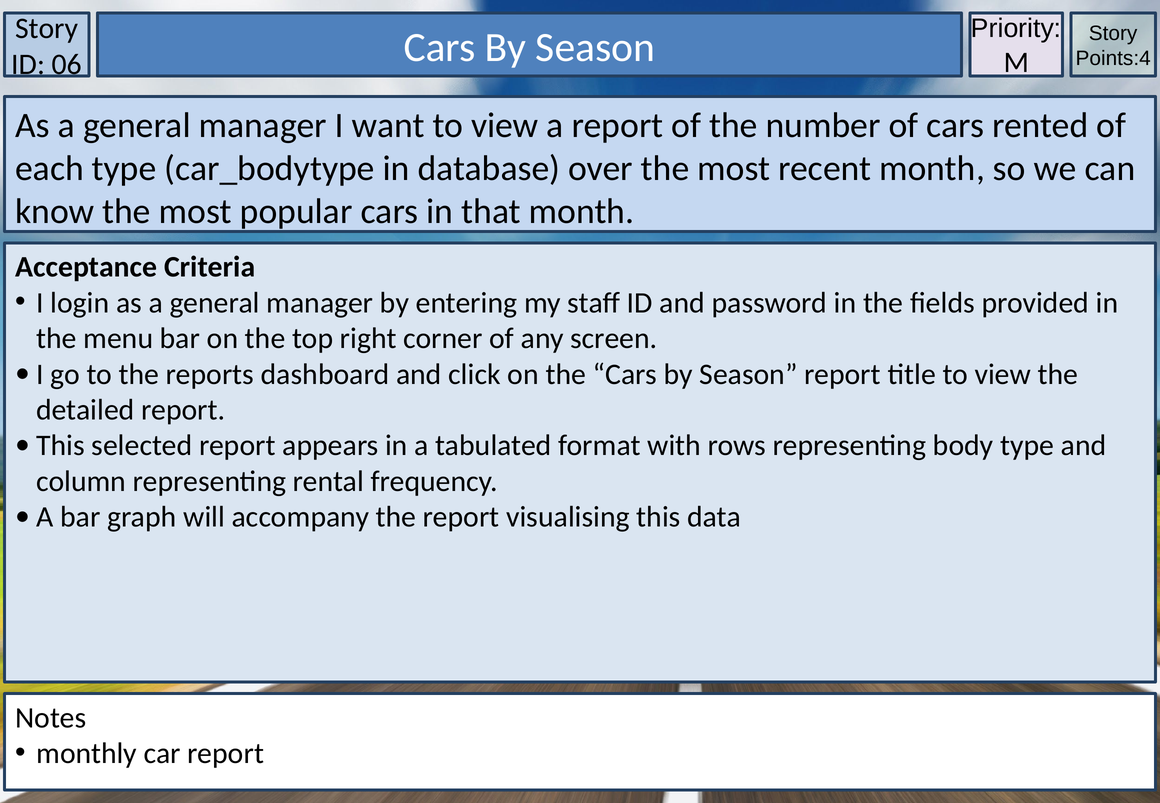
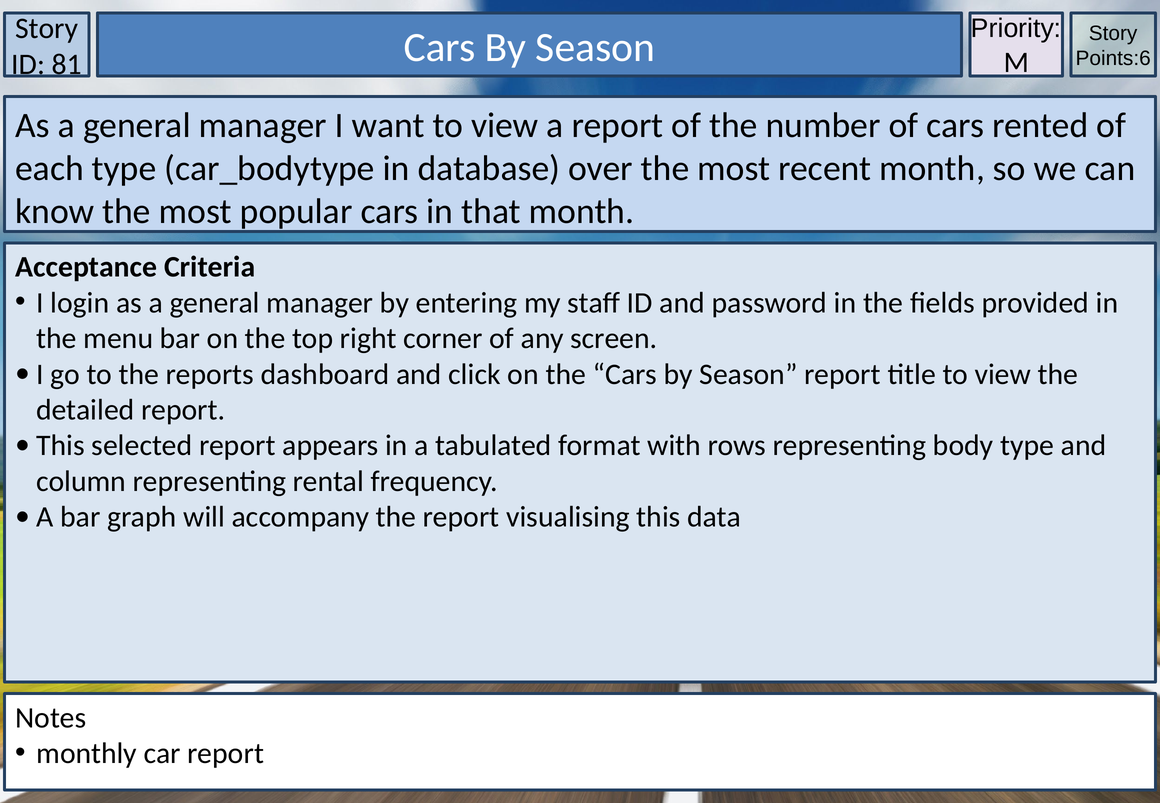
Points:4: Points:4 -> Points:6 (1113, 58)
06: 06 -> 81 (67, 64)
